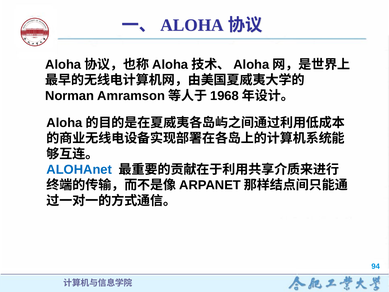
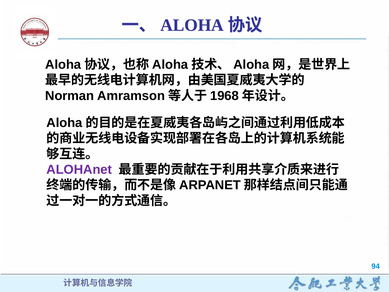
ALOHAnet colour: blue -> purple (79, 169)
